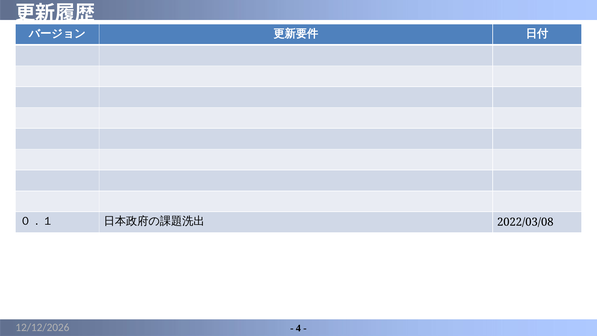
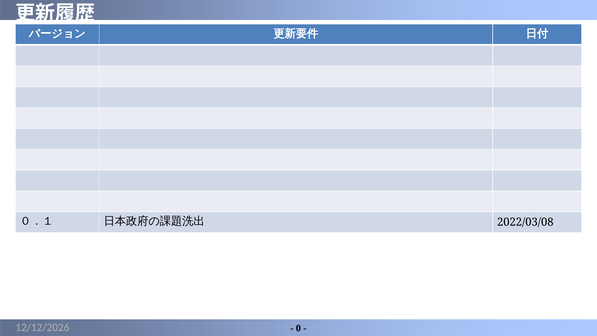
4: 4 -> 0 (298, 328)
